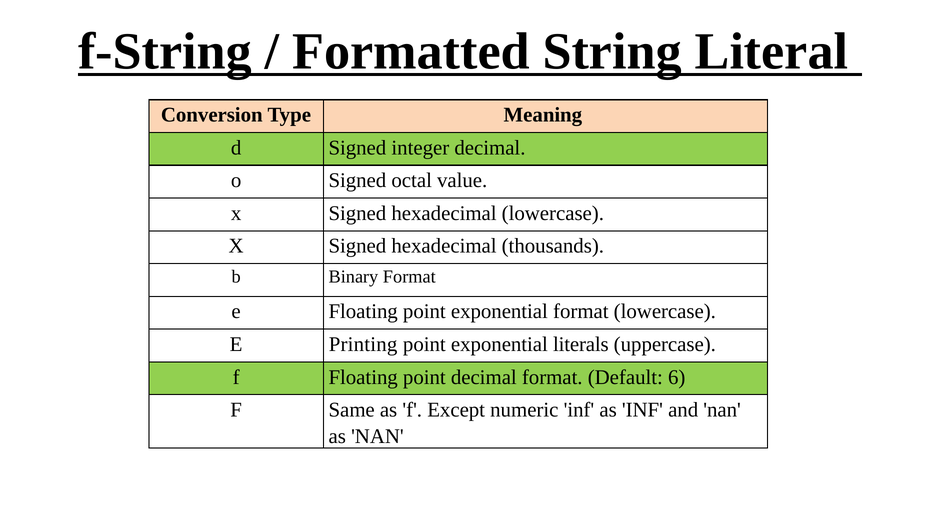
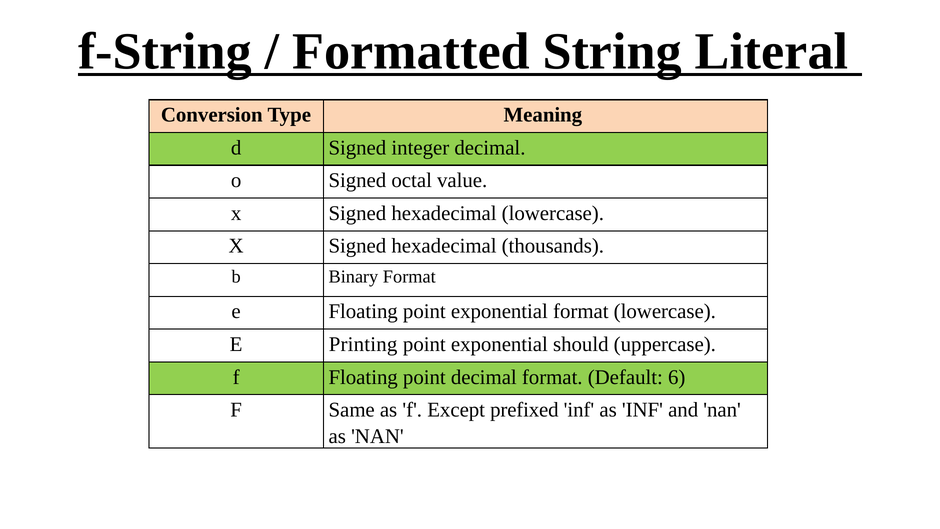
literals: literals -> should (581, 344)
numeric: numeric -> prefixed (524, 410)
